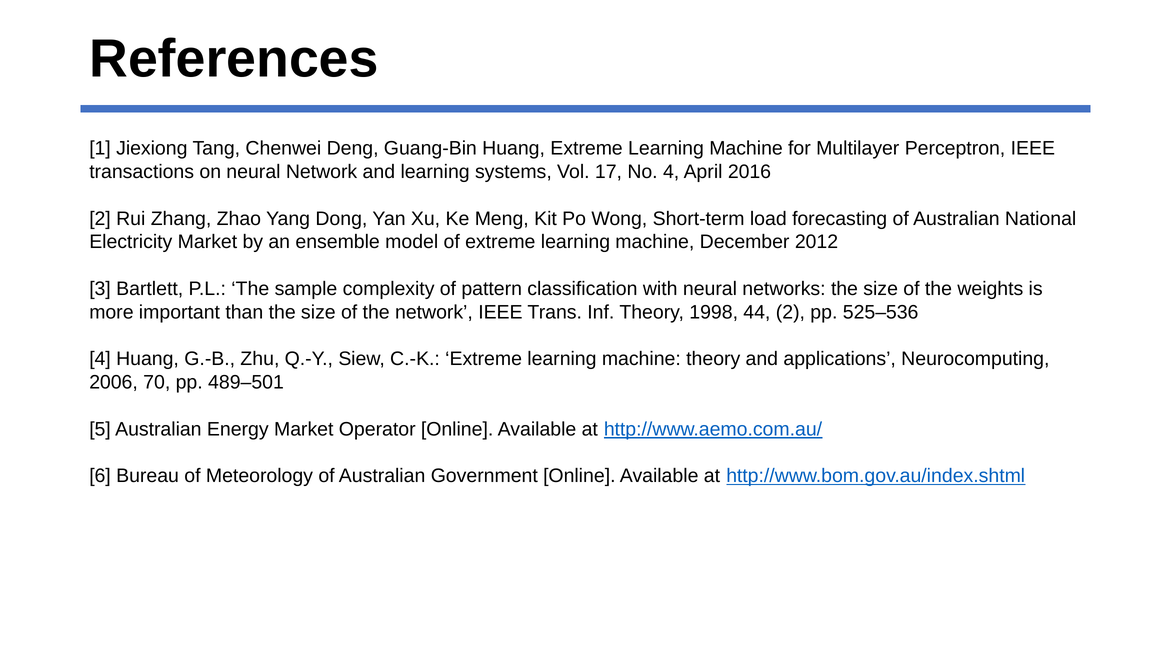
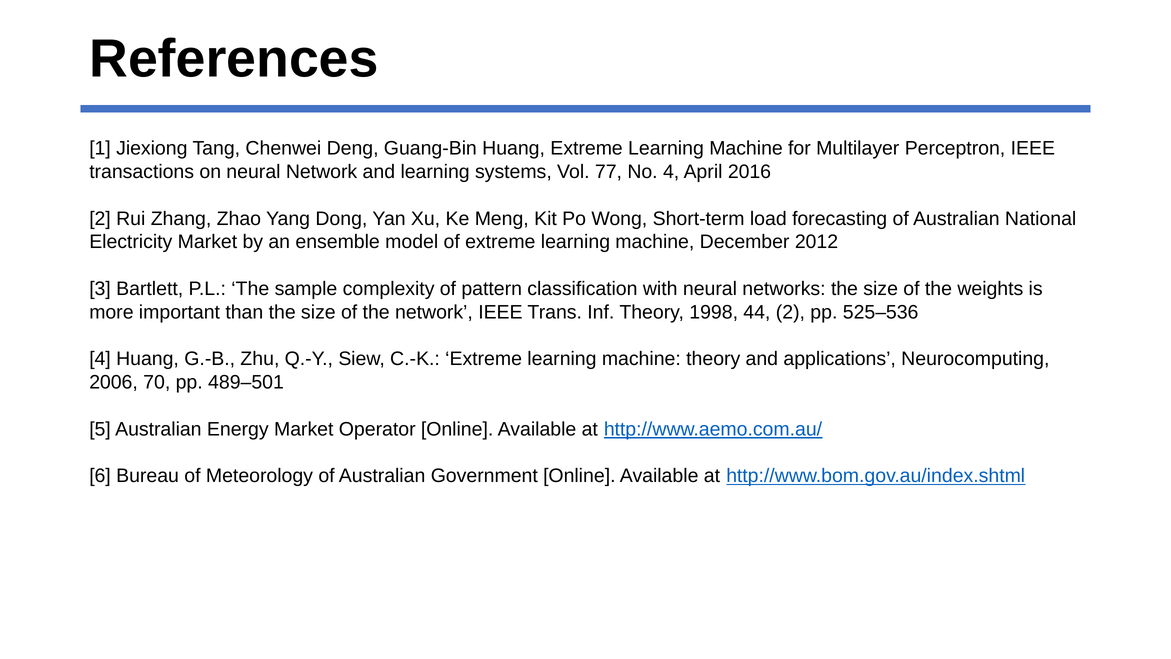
17: 17 -> 77 (608, 172)
